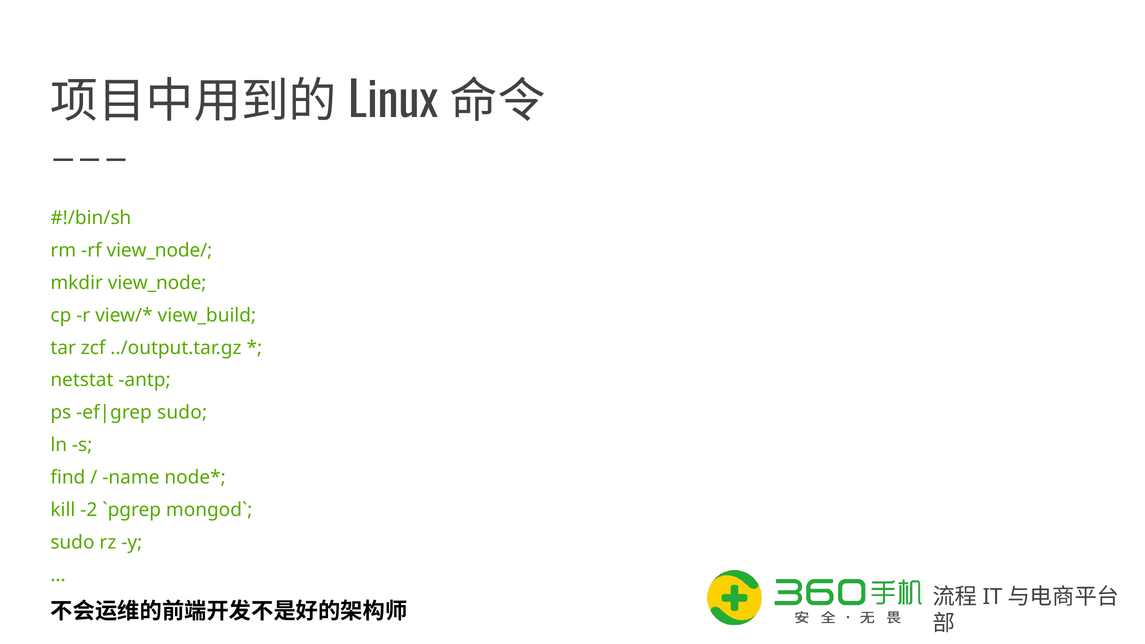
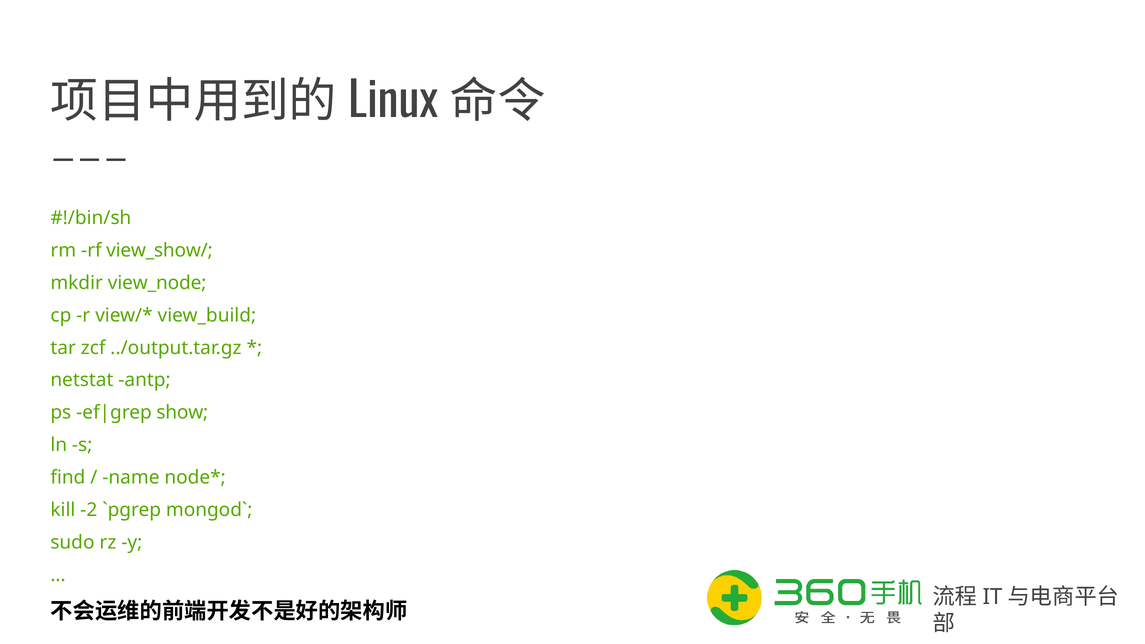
view_node/: view_node/ -> view_show/ (159, 250)
sudo: sudo -> show (182, 413)
